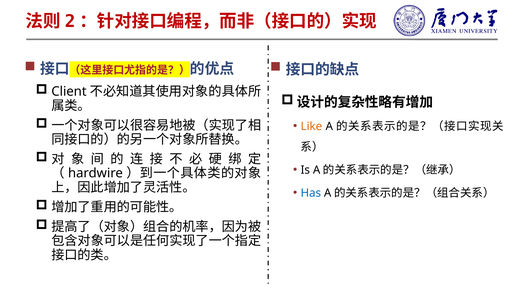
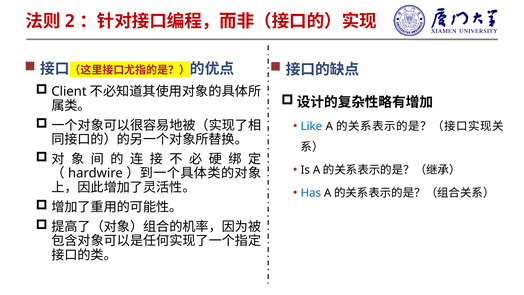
Like colour: orange -> blue (311, 126)
